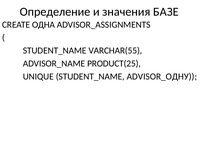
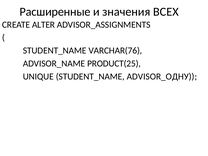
Определение: Определение -> Расширенные (55, 12)
БАЗЕ: БАЗЕ -> ВСЕХ (166, 12)
ОДНА: ОДНА -> ALTER (44, 25)
VARCHAR(55: VARCHAR(55 -> VARCHAR(76 (115, 51)
